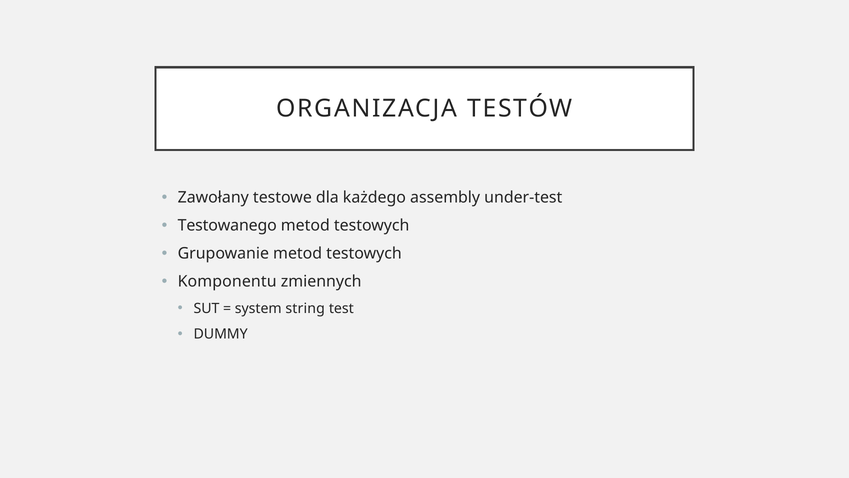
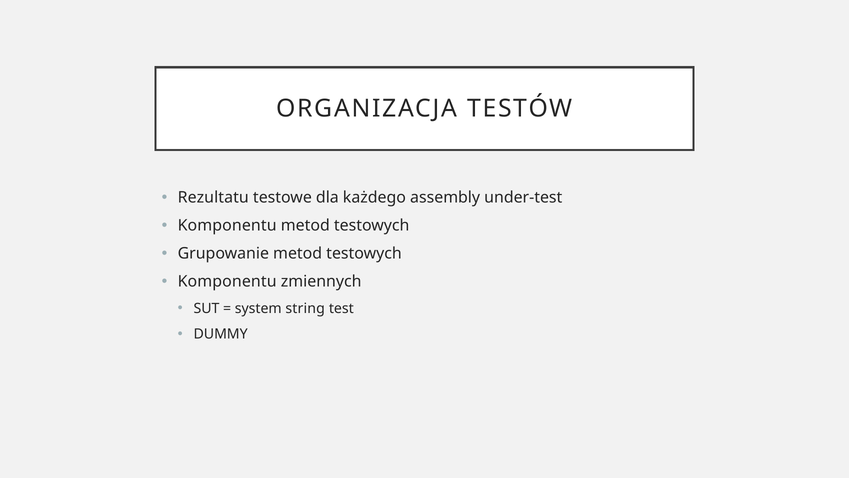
Zawołany: Zawołany -> Rezultatu (213, 198)
Testowanego: Testowanego -> Komponentu (227, 226)
